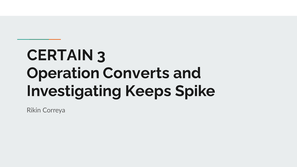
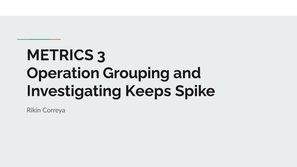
CERTAIN: CERTAIN -> METRICS (60, 55)
Converts: Converts -> Grouping (136, 73)
